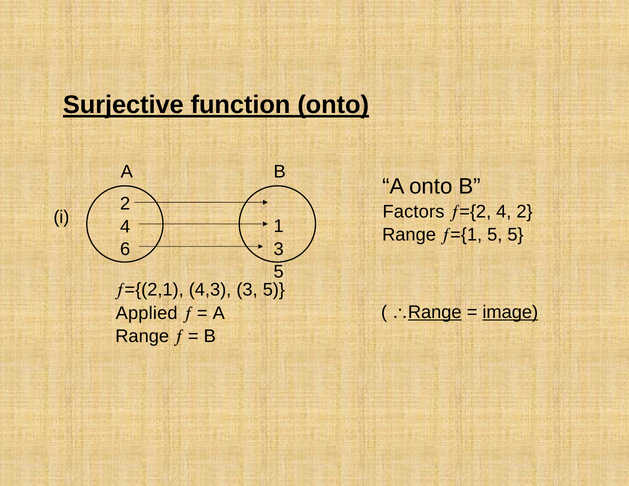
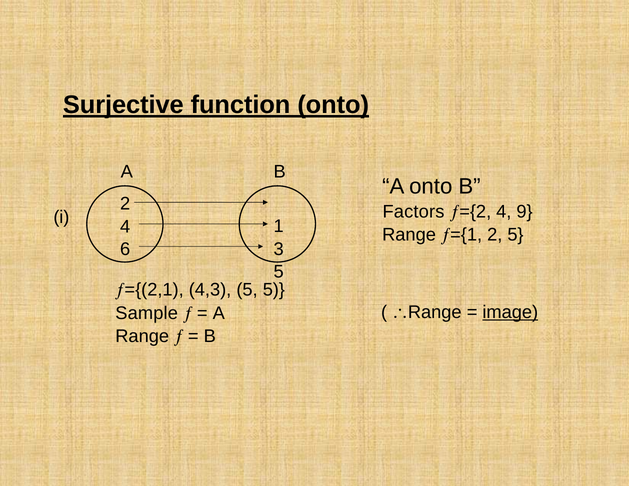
4 2: 2 -> 9 (525, 212)
5: 5 -> 2 (495, 235)
4,3 3: 3 -> 5 (247, 290)
Range underline: present -> none (435, 312)
Applied: Applied -> Sample (147, 313)
